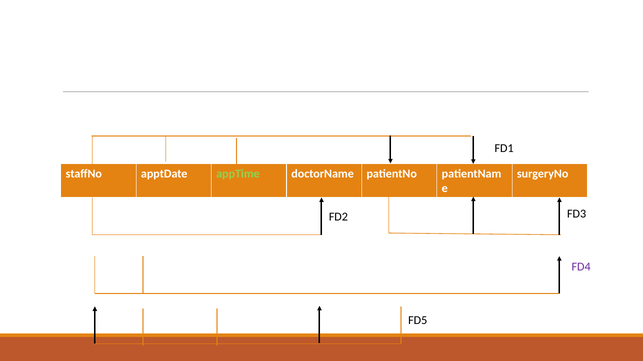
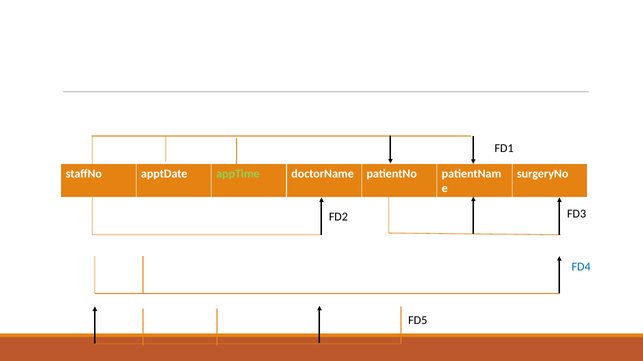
FD4 colour: purple -> blue (581, 267)
